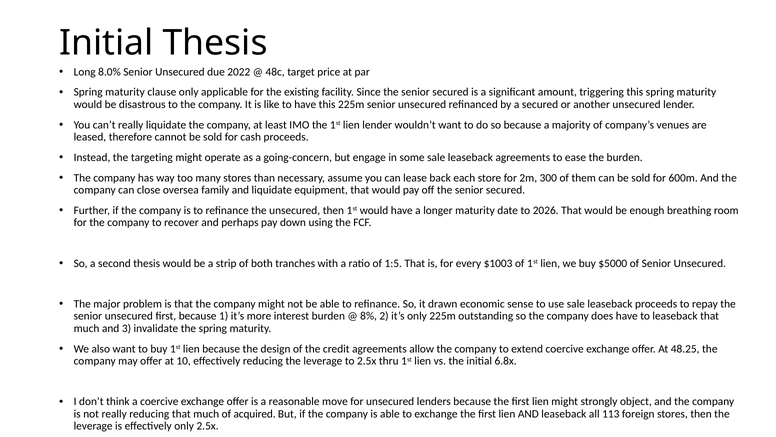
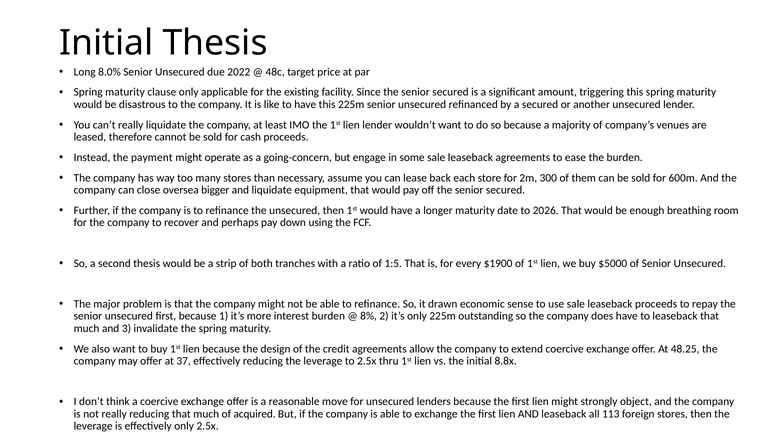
targeting: targeting -> payment (152, 157)
family: family -> bigger (215, 190)
$1003: $1003 -> $1900 (498, 263)
10: 10 -> 37 (184, 361)
6.8x: 6.8x -> 8.8x (506, 361)
